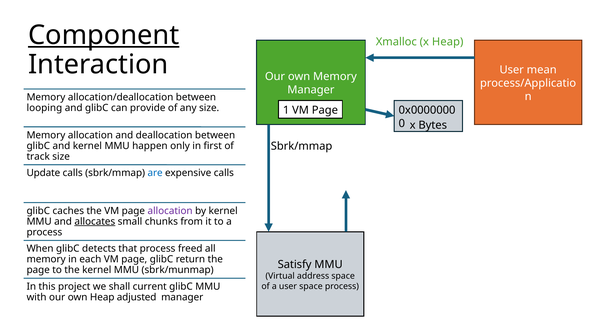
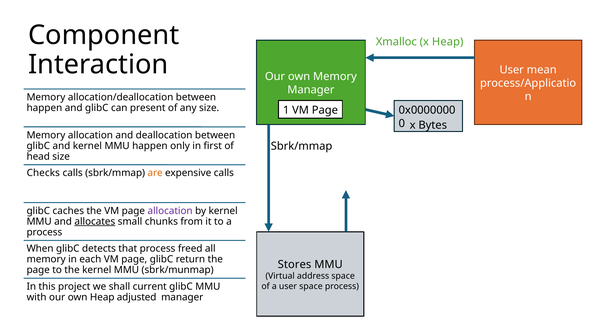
Component underline: present -> none (104, 35)
looping: looping -> happen (44, 108)
provide: provide -> present (148, 108)
track: track -> head (38, 157)
Update: Update -> Checks (43, 173)
are colour: blue -> orange (155, 173)
Satisfy: Satisfy -> Stores (295, 264)
